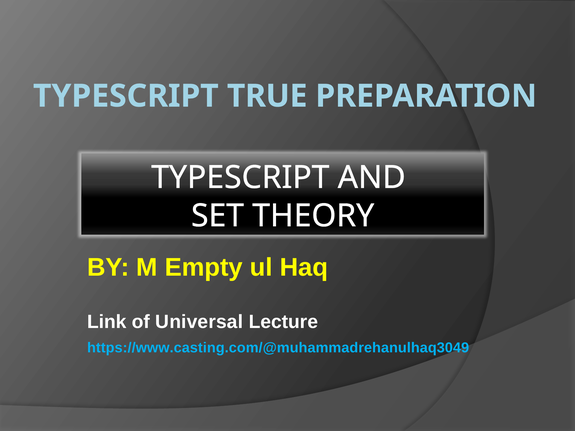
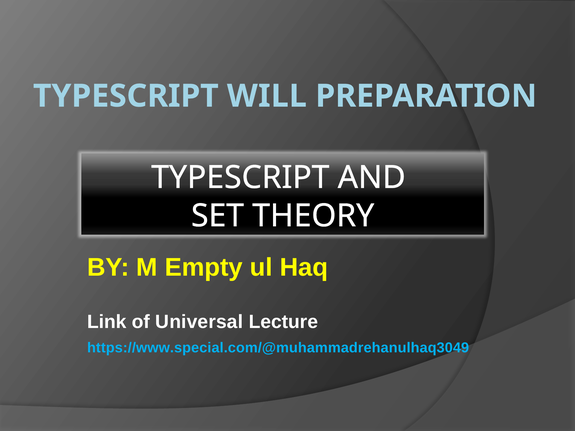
TRUE: TRUE -> WILL (267, 96)
https://www.casting.com/@muhammadrehanulhaq3049: https://www.casting.com/@muhammadrehanulhaq3049 -> https://www.special.com/@muhammadrehanulhaq3049 (278, 348)
